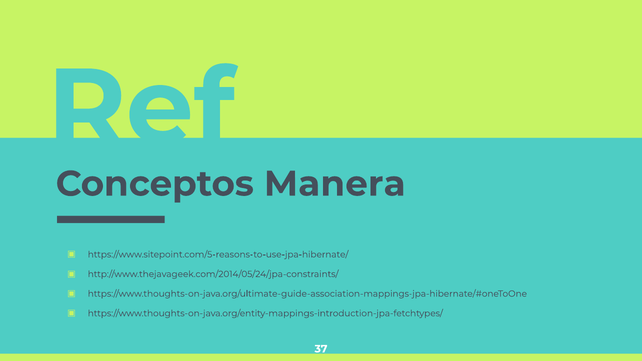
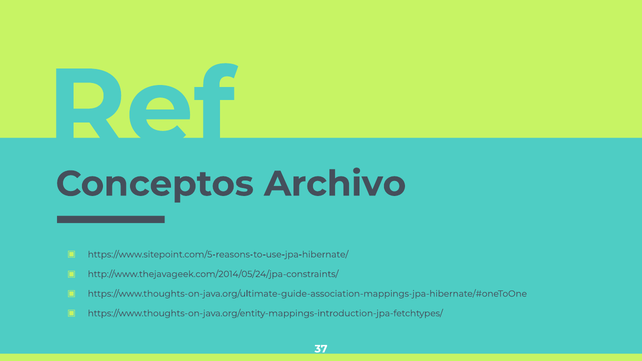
Manera: Manera -> Archivo (335, 184)
